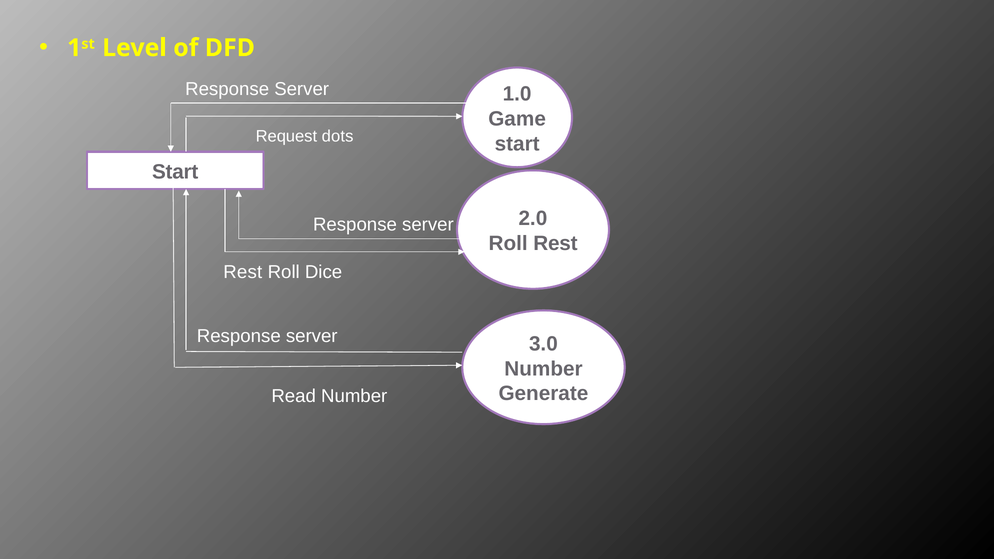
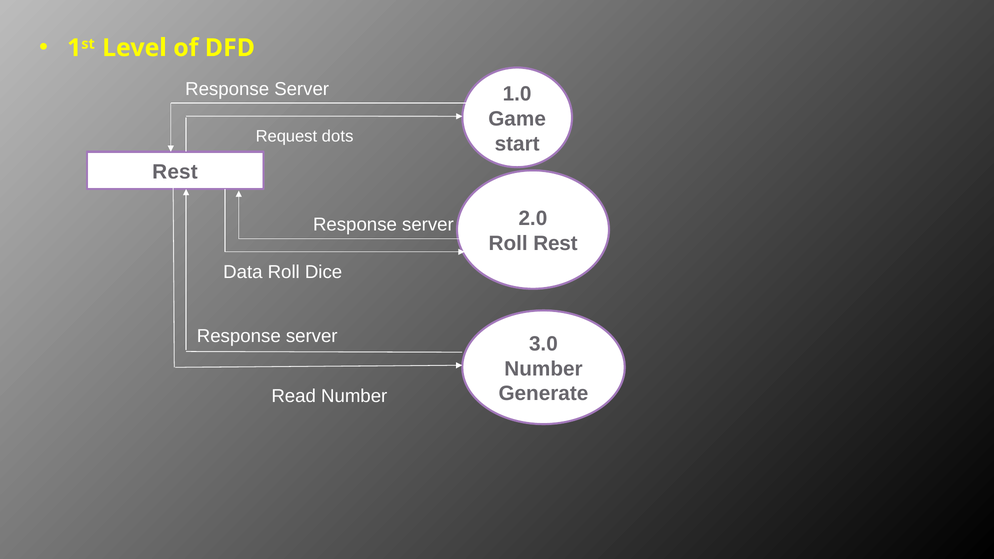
Start: Start -> Rest (175, 172)
Rest: Rest -> Data (243, 272)
